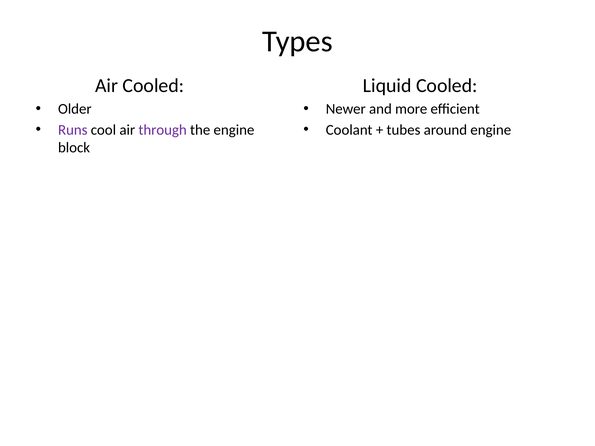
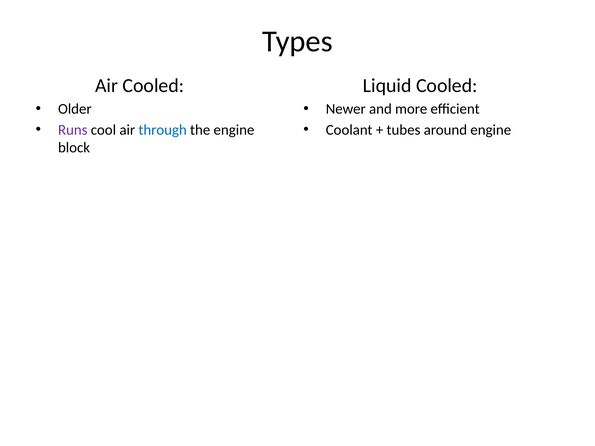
through colour: purple -> blue (163, 130)
